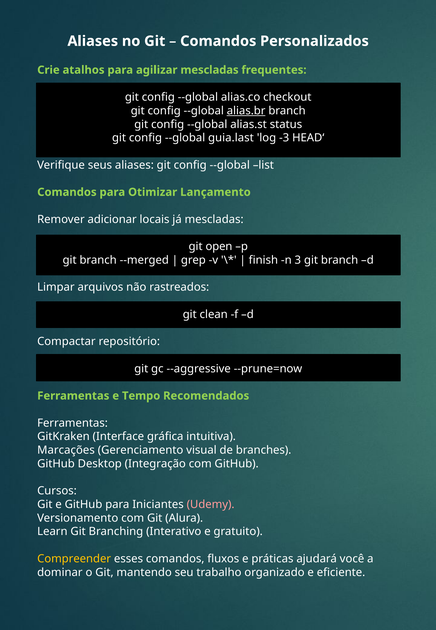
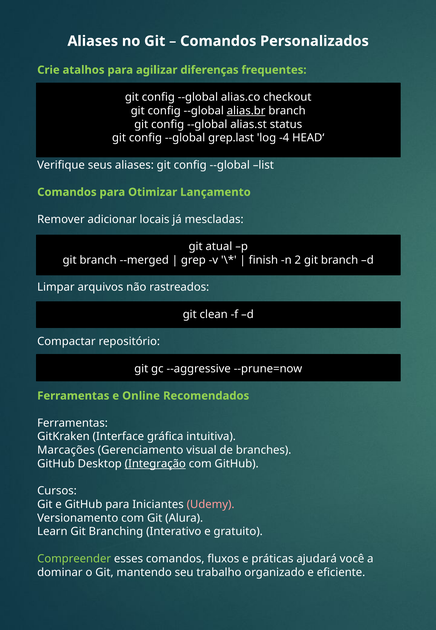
agilizar mescladas: mescladas -> diferenças (210, 70)
guia.last: guia.last -> grep.last (231, 138)
-3: -3 -> -4 (284, 138)
open: open -> atual (219, 246)
3: 3 -> 2 (298, 260)
Tempo: Tempo -> Online (141, 396)
Integração underline: none -> present (155, 464)
Compreender colour: yellow -> light green (74, 559)
